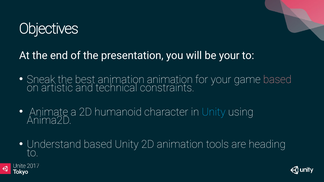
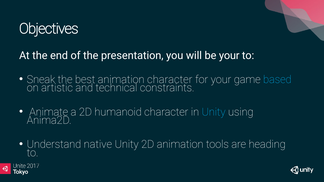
animation animation: animation -> character (170, 80)
based colour: pink -> light blue (277, 80)
Understand based: based -> native (98, 145)
